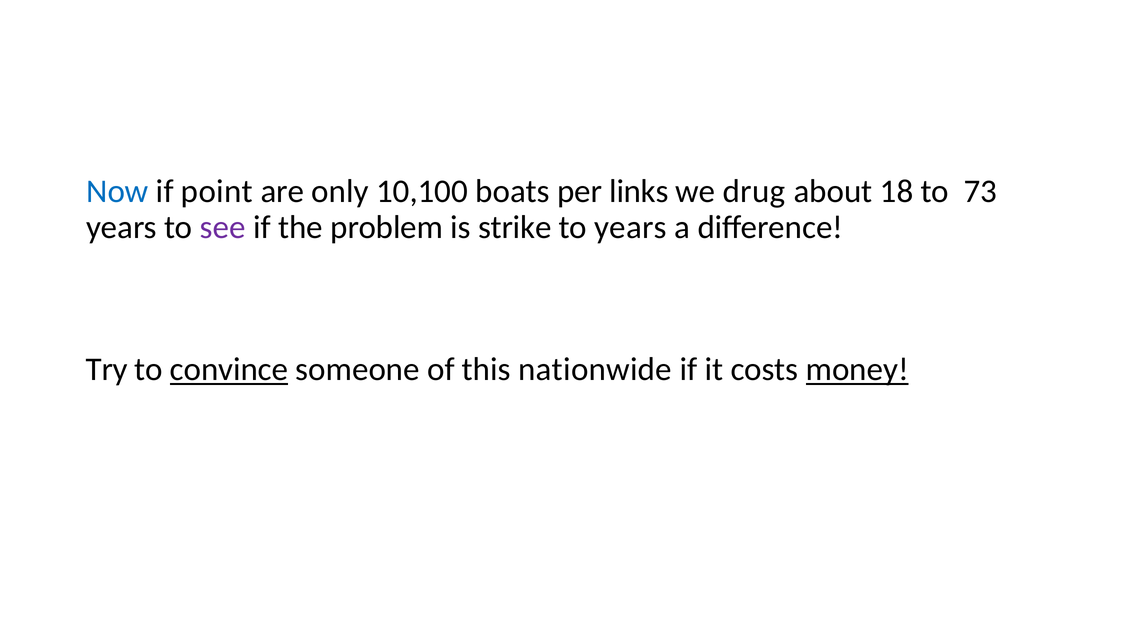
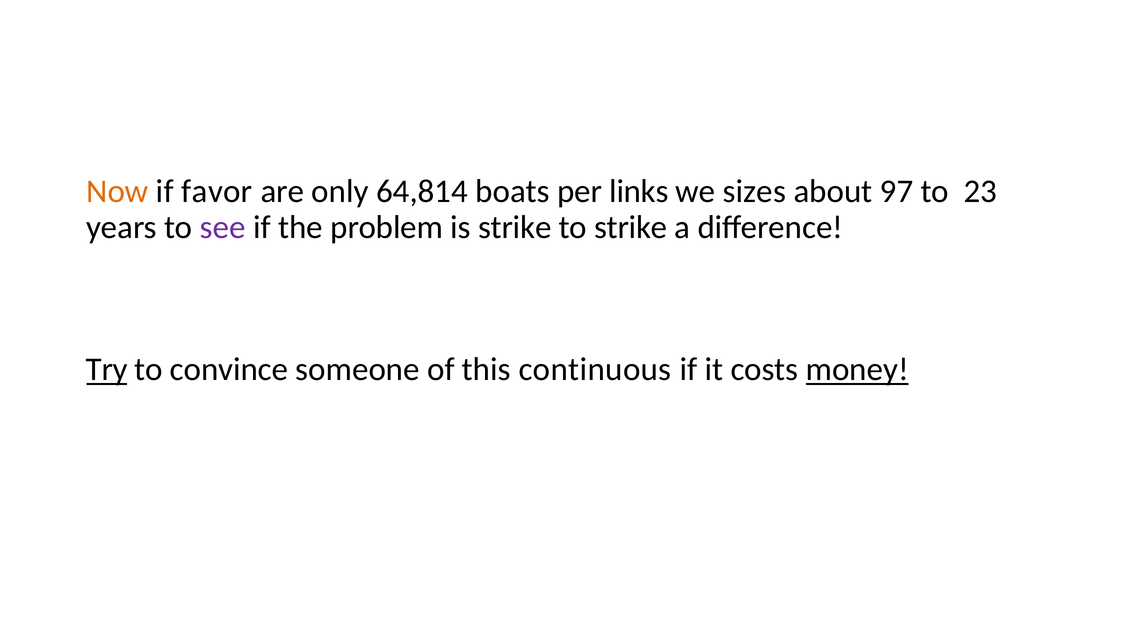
Now colour: blue -> orange (117, 192)
point: point -> favor (217, 192)
10,100: 10,100 -> 64,814 (422, 192)
drug: drug -> sizes (754, 192)
18: 18 -> 97 (897, 192)
73: 73 -> 23 (980, 192)
to years: years -> strike (631, 227)
Try underline: none -> present (107, 370)
convince underline: present -> none (229, 370)
nationwide: nationwide -> continuous (595, 370)
